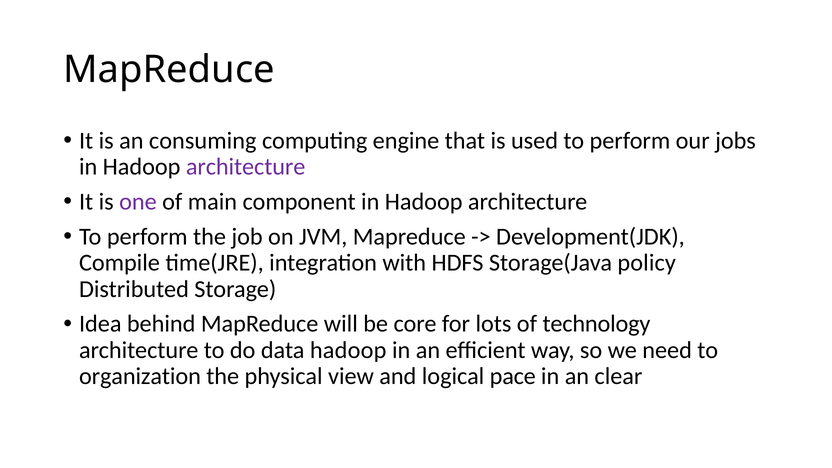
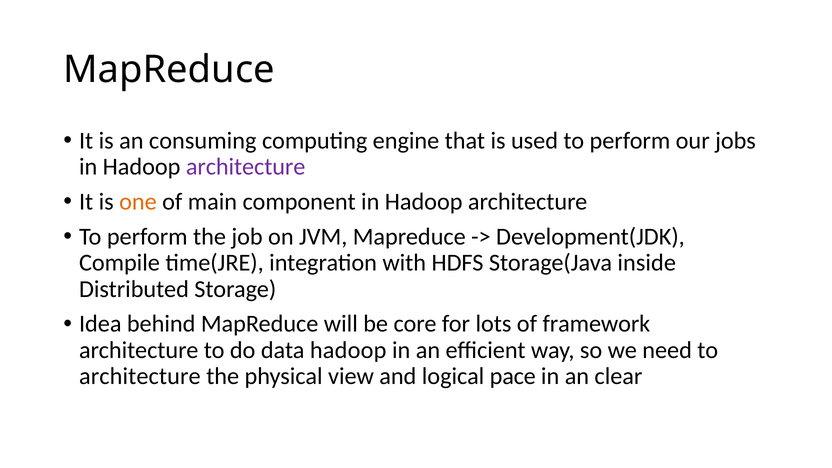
one colour: purple -> orange (138, 202)
policy: policy -> inside (647, 263)
technology: technology -> framework (596, 324)
organization: organization -> architecture (140, 376)
